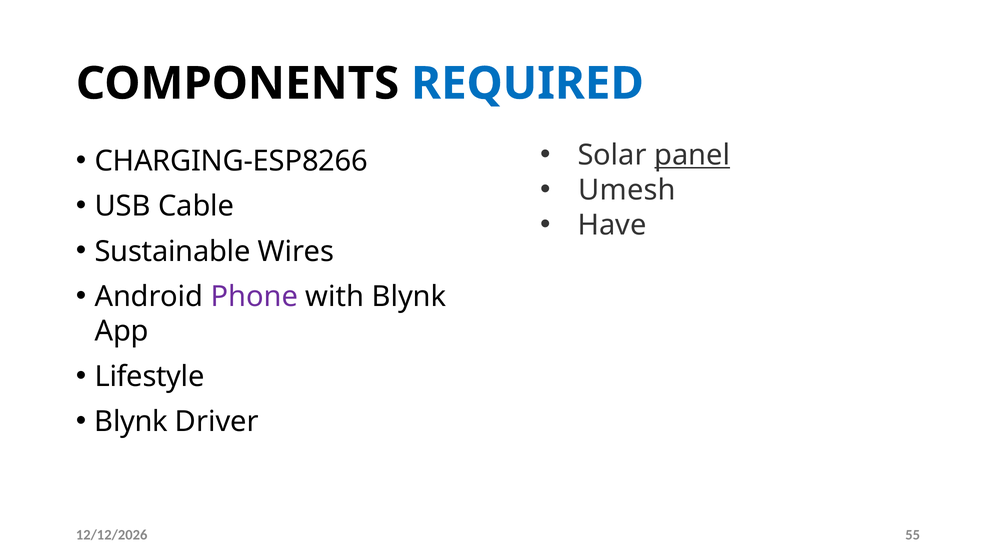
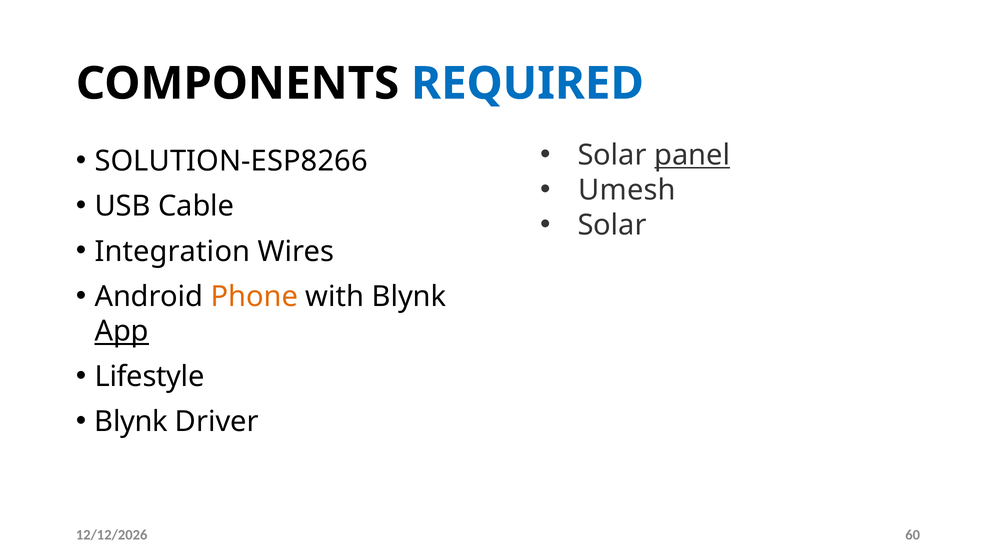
CHARGING-ESP8266: CHARGING-ESP8266 -> SOLUTION-ESP8266 (231, 161)
Have: Have -> Solar (612, 225)
Sustainable: Sustainable -> Integration (172, 252)
Phone colour: purple -> orange (254, 297)
App underline: none -> present (122, 332)
55: 55 -> 60 (913, 535)
